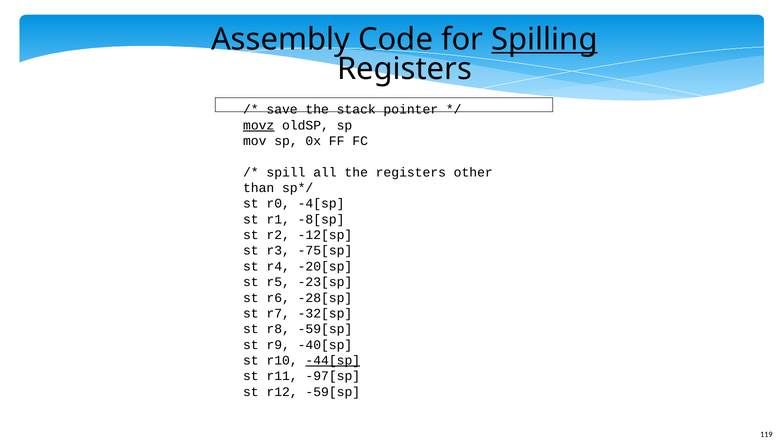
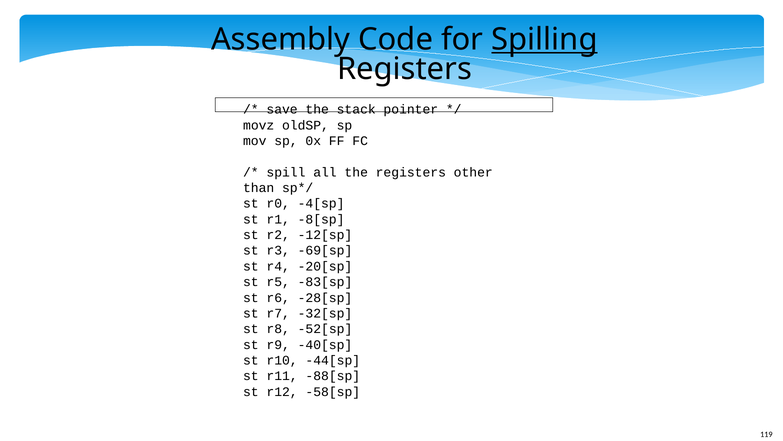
movz underline: present -> none (259, 125)
-75[sp: -75[sp -> -69[sp (325, 250)
-23[sp: -23[sp -> -83[sp (325, 282)
r8 -59[sp: -59[sp -> -52[sp (325, 329)
-44[sp underline: present -> none (333, 360)
-97[sp: -97[sp -> -88[sp (333, 376)
r12 -59[sp: -59[sp -> -58[sp (333, 391)
